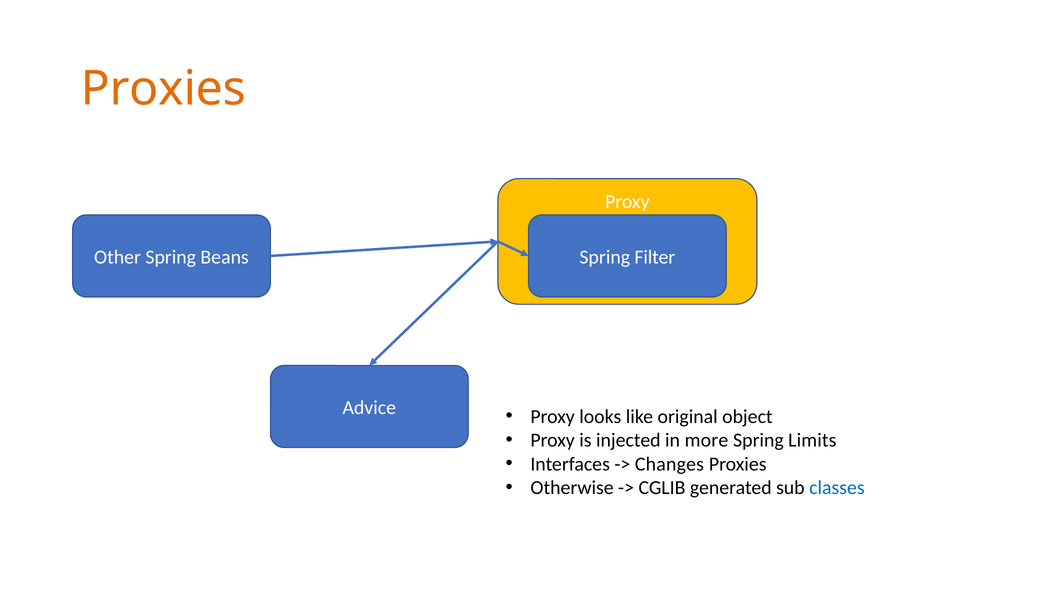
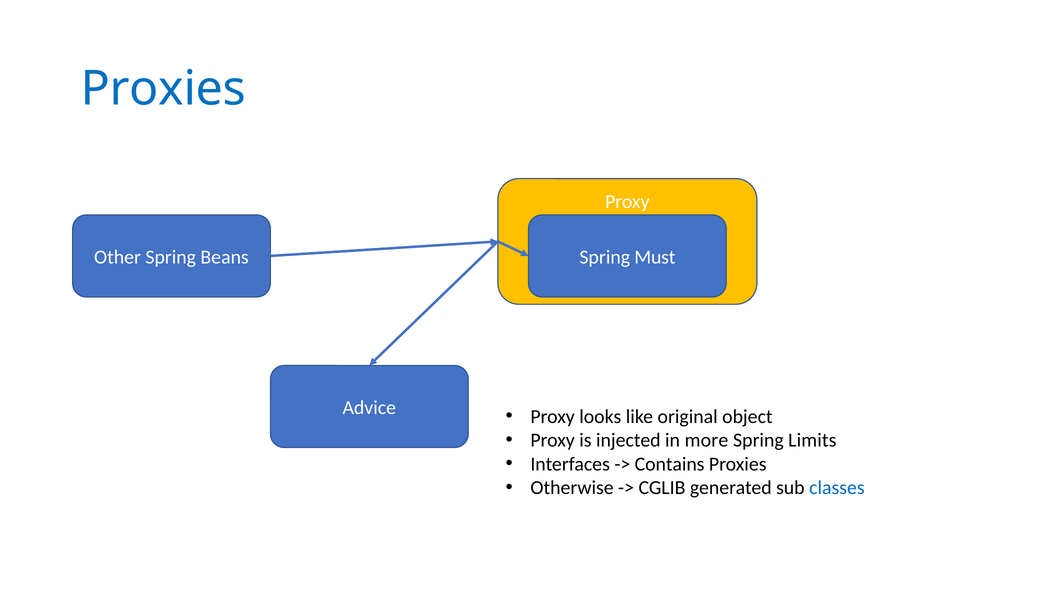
Proxies colour: orange -> blue (163, 89)
Filter: Filter -> Must (655, 258)
Changes: Changes -> Contains (670, 464)
